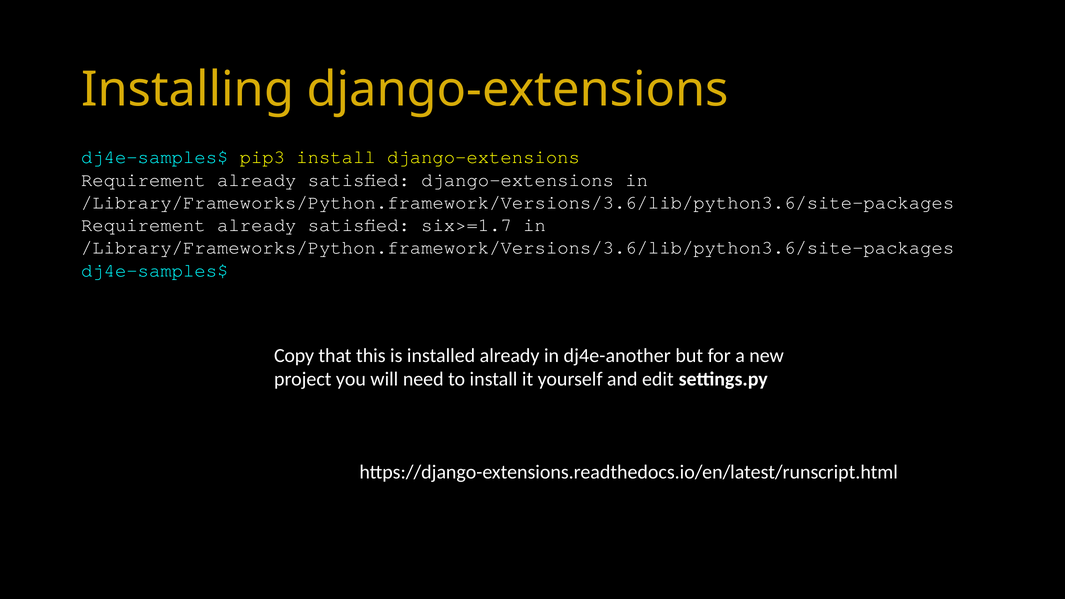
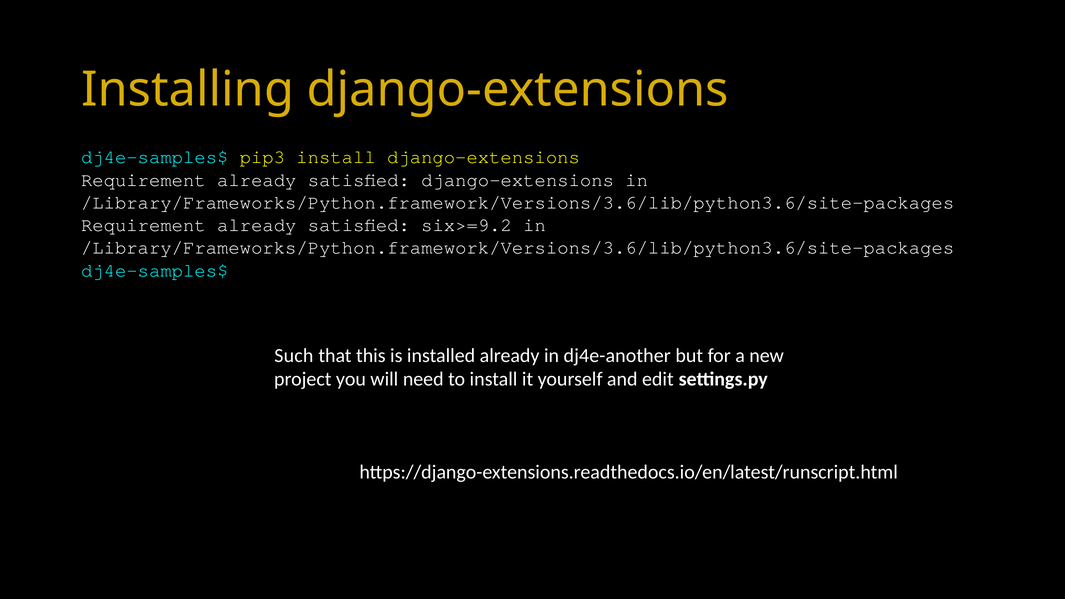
six>=1.7: six>=1.7 -> six>=9.2 (467, 225)
Copy: Copy -> Such (294, 355)
